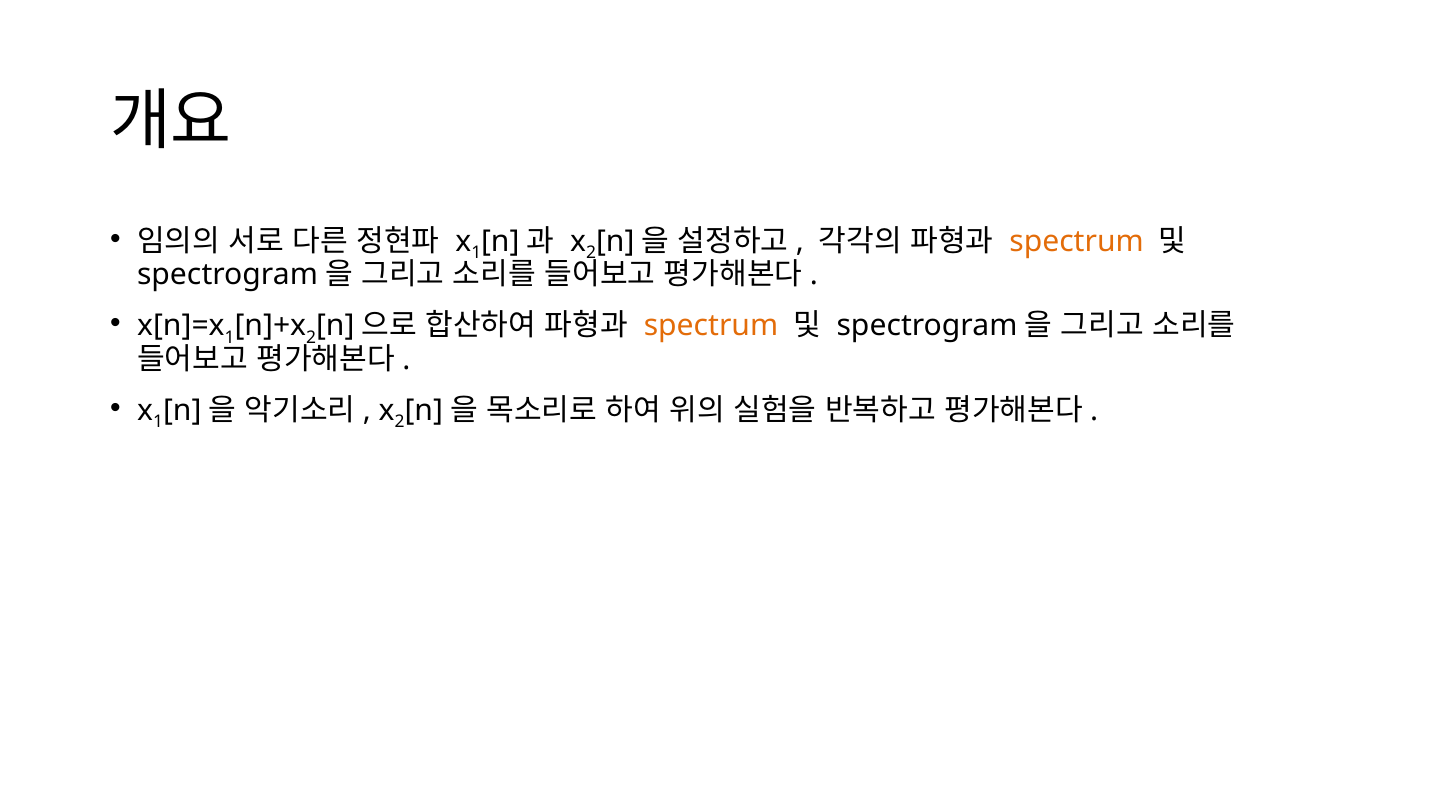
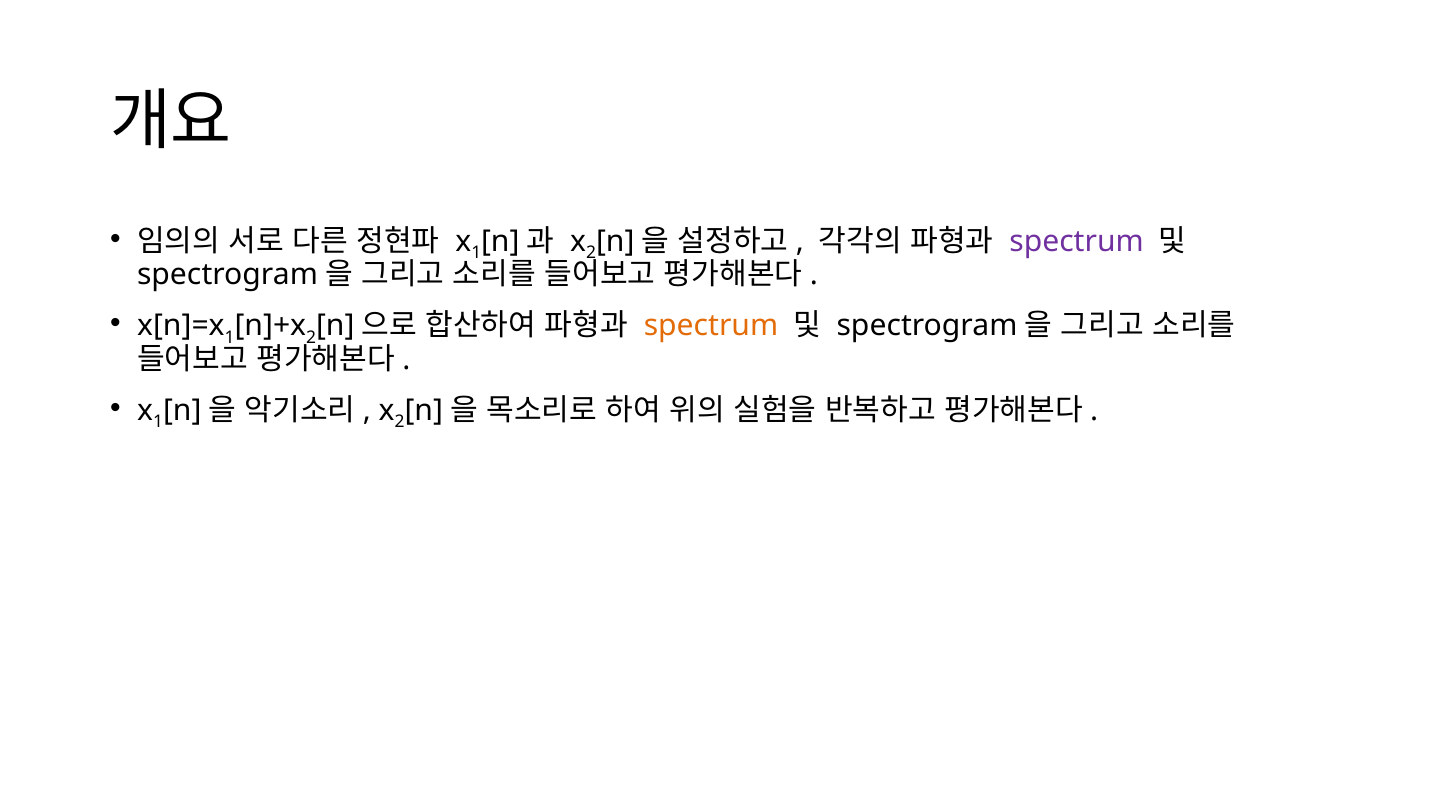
spectrum colour: orange -> purple (1077, 241)
